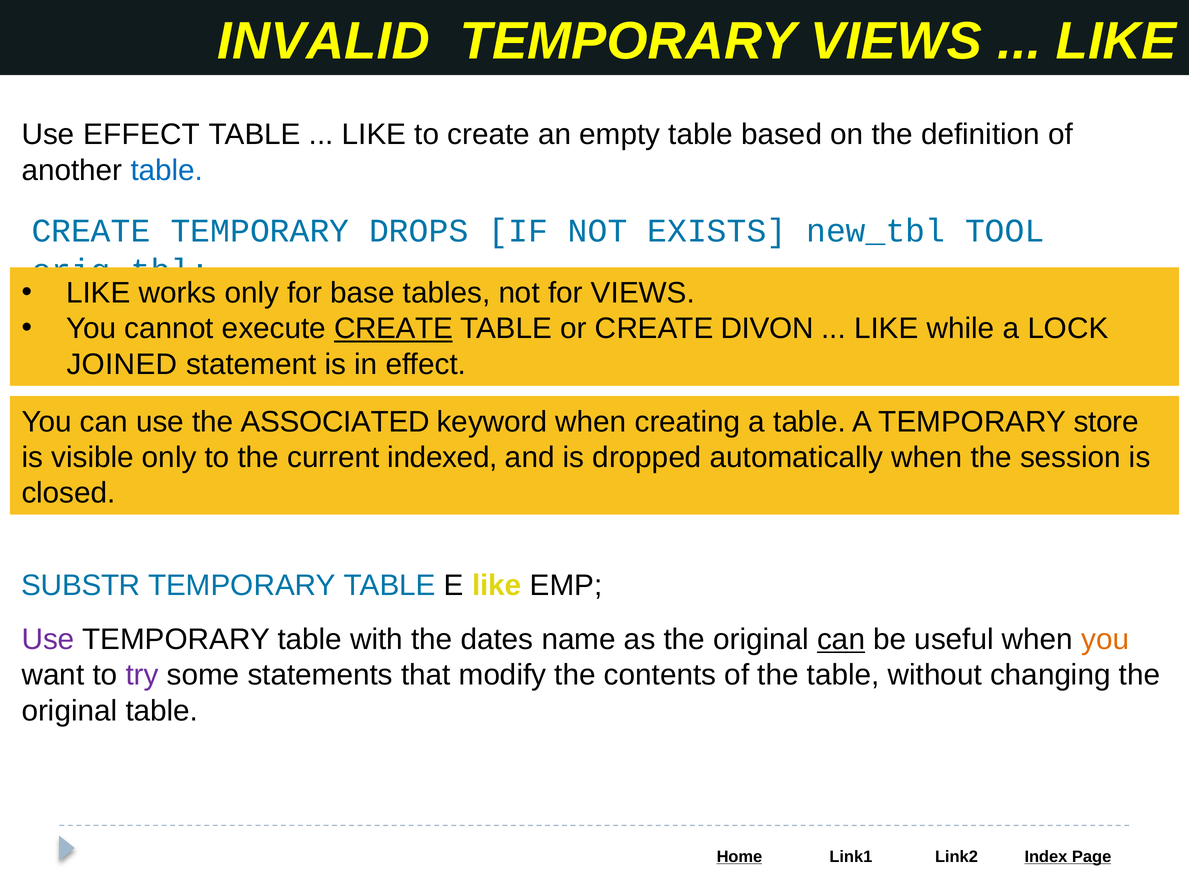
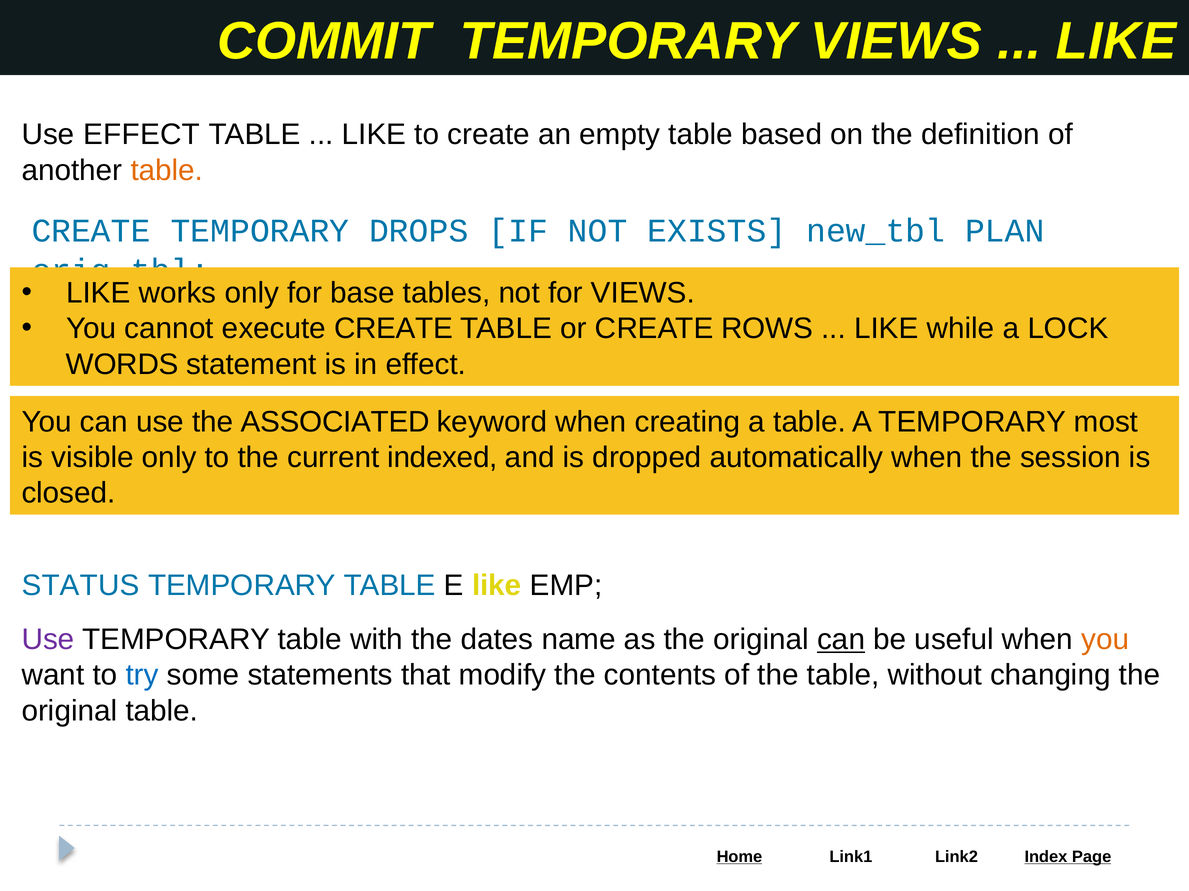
INVALID: INVALID -> COMMIT (324, 41)
table colour: blue -> orange (167, 170)
TOOL: TOOL -> PLAN (1005, 231)
CREATE underline: present -> none (394, 329)
DIVON: DIVON -> ROWS (767, 329)
JOINED: JOINED -> WORDS (122, 365)
store: store -> most (1106, 422)
SUBSTR: SUBSTR -> STATUS (81, 586)
try colour: purple -> blue (142, 676)
